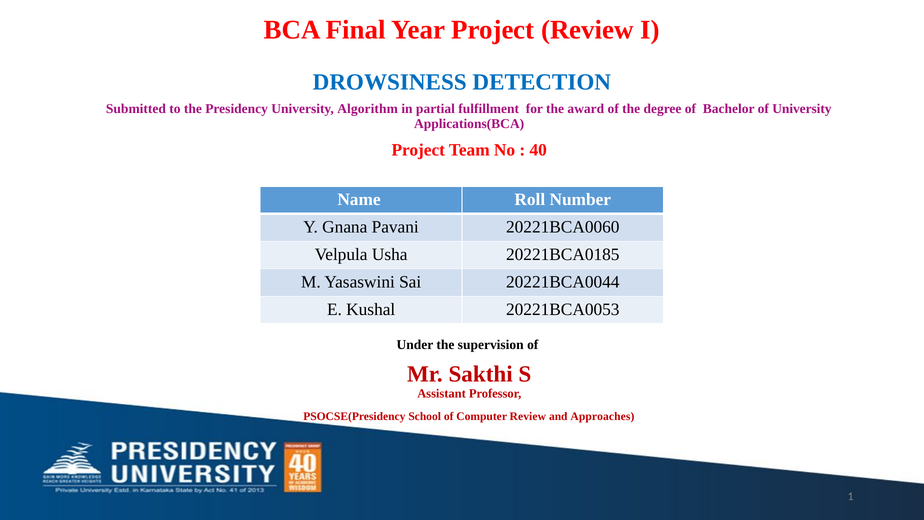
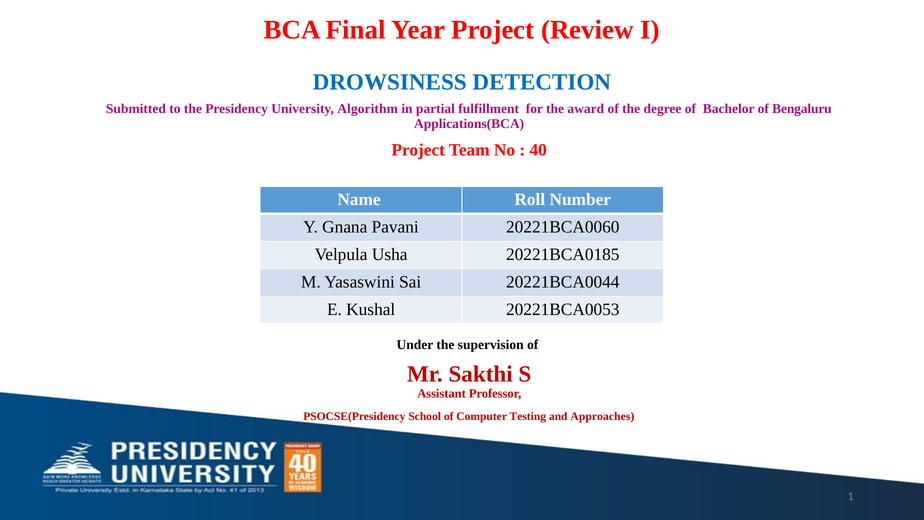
of University: University -> Bengaluru (802, 109)
Computer Review: Review -> Testing (528, 416)
